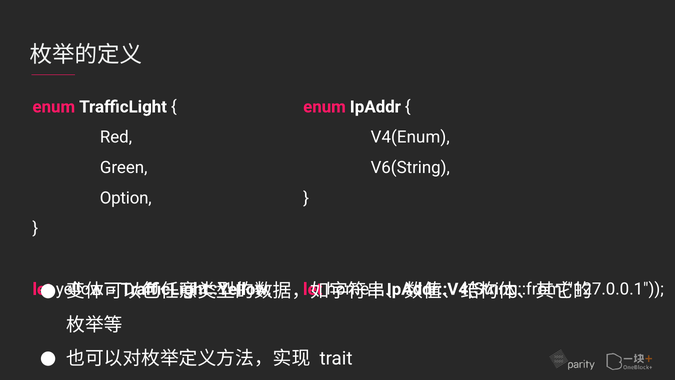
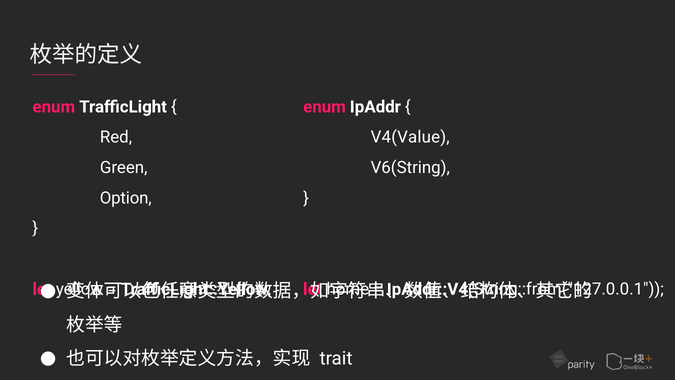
V4(Enum: V4(Enum -> V4(Value (410, 137)
